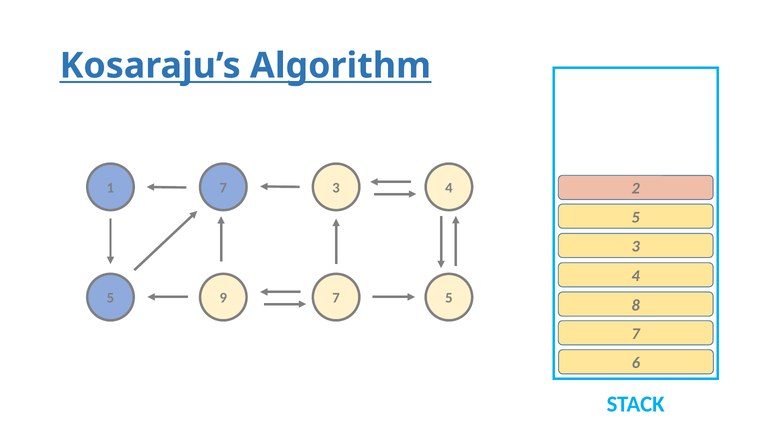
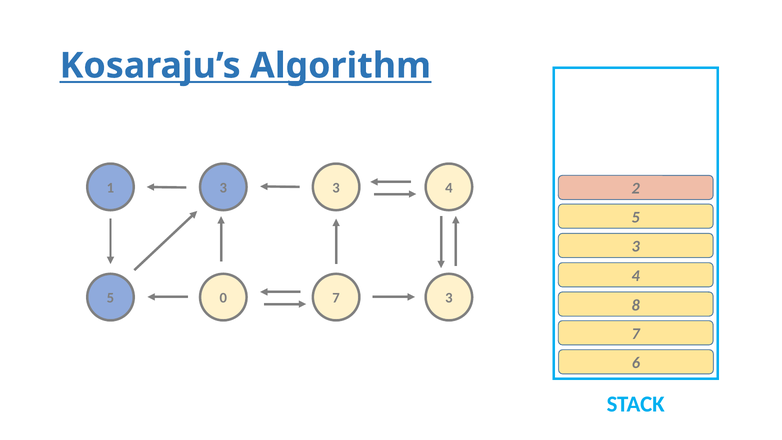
1 7: 7 -> 3 (223, 188)
9: 9 -> 0 (223, 298)
7 5: 5 -> 3 (449, 298)
